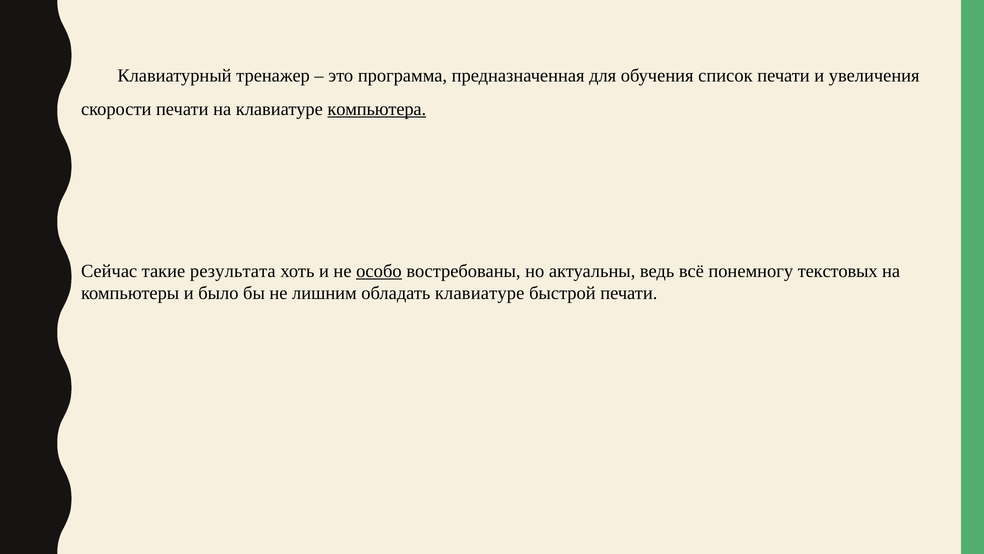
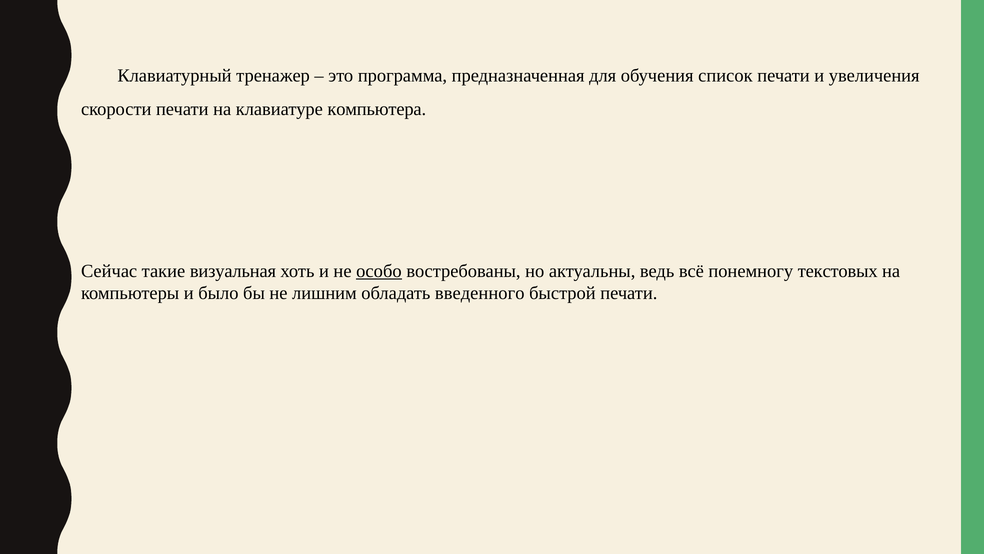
компьютера underline: present -> none (377, 109)
результата: результата -> визуальная (233, 271)
обладать клавиатуре: клавиатуре -> введенного (480, 293)
